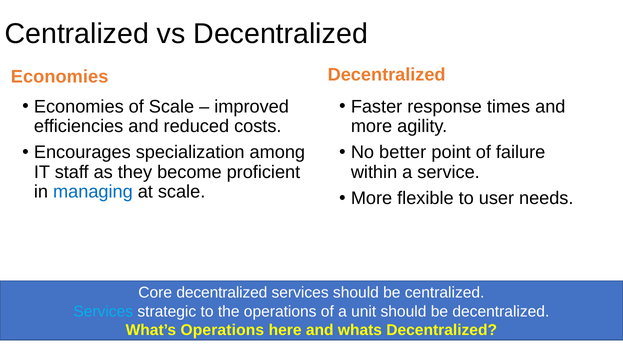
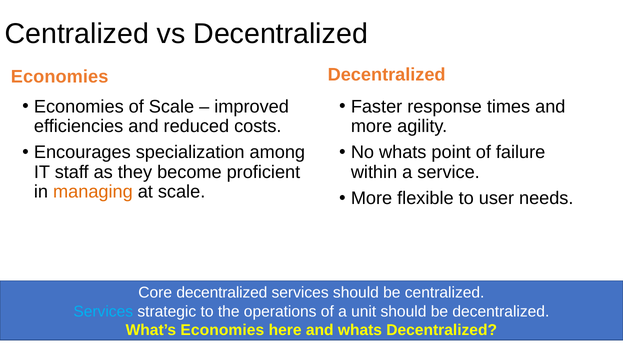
No better: better -> whats (403, 152)
managing colour: blue -> orange (93, 191)
What’s Operations: Operations -> Economies (222, 330)
